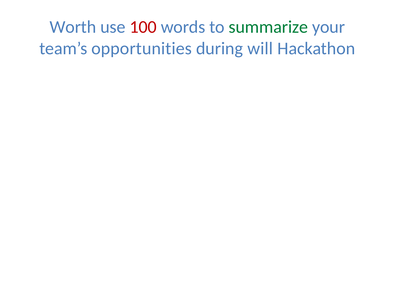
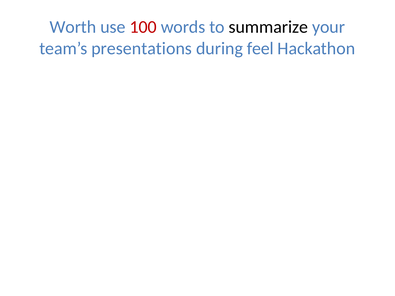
summarize colour: green -> black (268, 27)
opportunities: opportunities -> presentations (142, 49)
will: will -> feel (260, 49)
